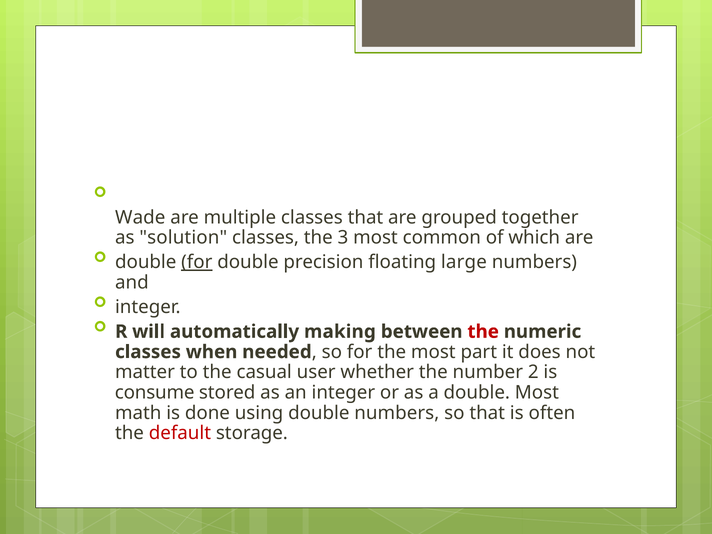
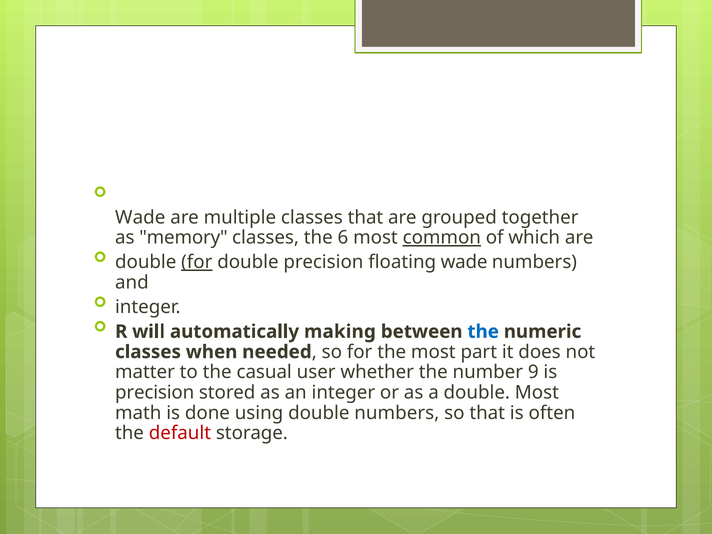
solution: solution -> memory (183, 238)
3: 3 -> 6 (343, 238)
common underline: none -> present (442, 238)
floating large: large -> wade (464, 262)
the colour: red -> blue (483, 332)
2: 2 -> 9 (533, 372)
consume: consume -> precision (155, 393)
